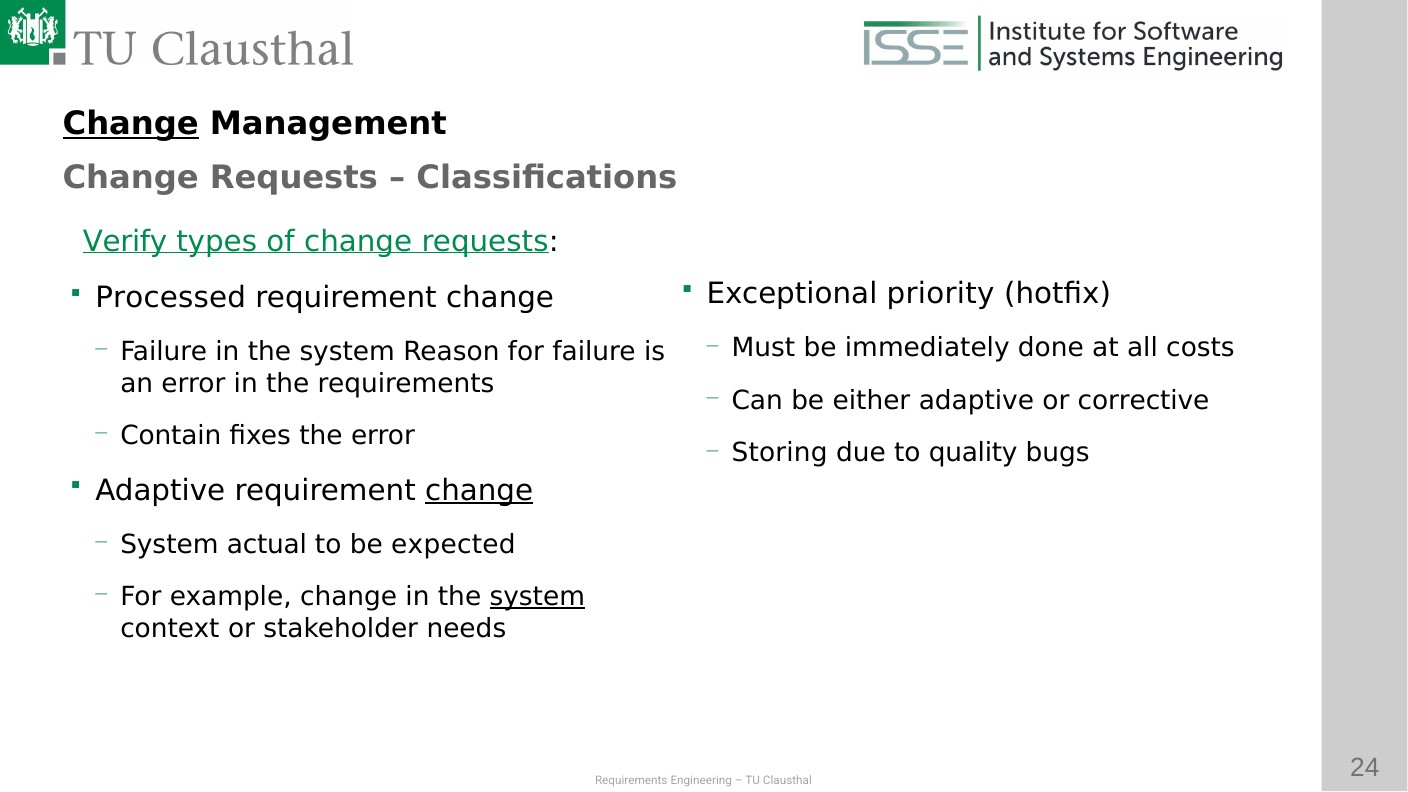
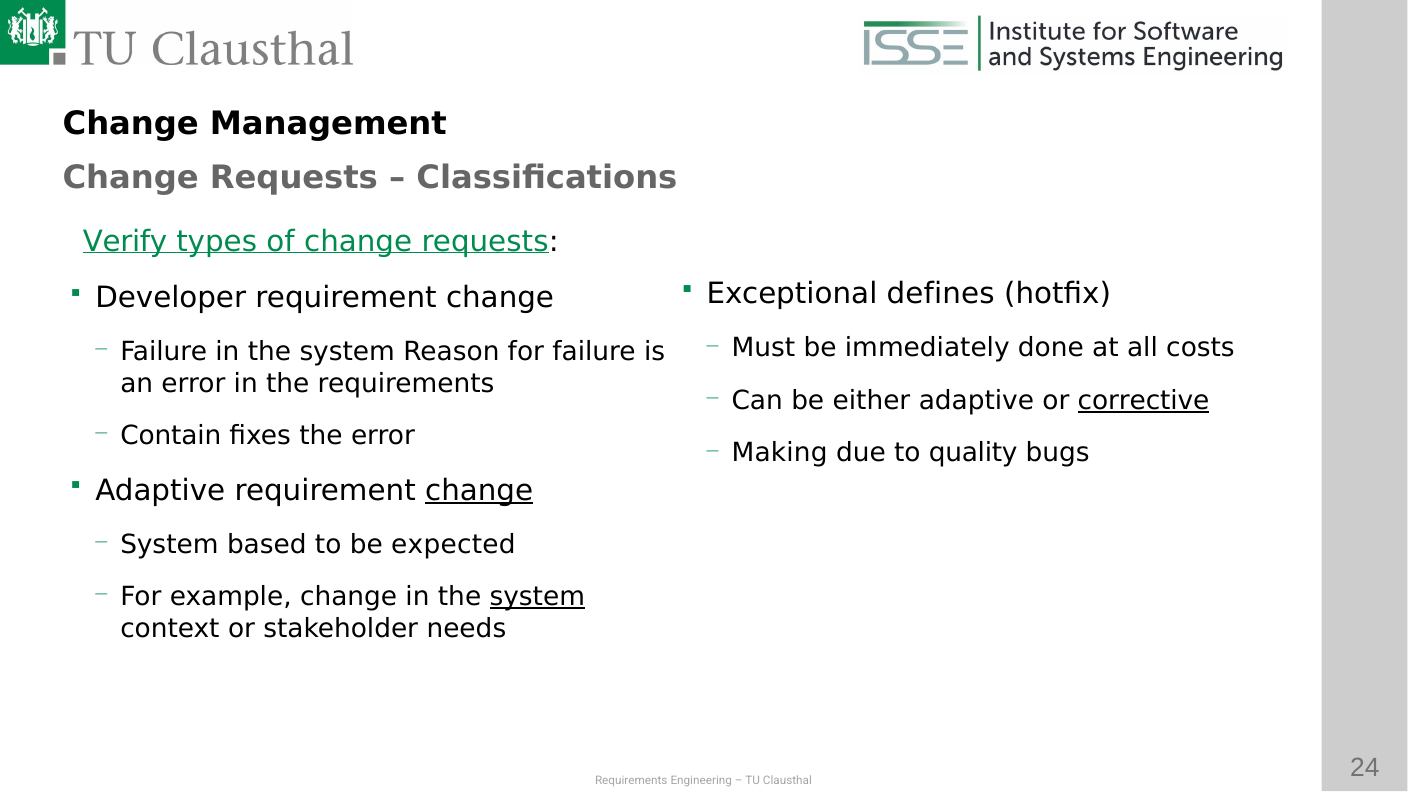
Change underline: present -> none (131, 124)
priority: priority -> defines (941, 294)
Processed: Processed -> Developer (171, 298)
corrective underline: none -> present (1144, 401)
Storing: Storing -> Making (780, 453)
actual: actual -> based (267, 544)
